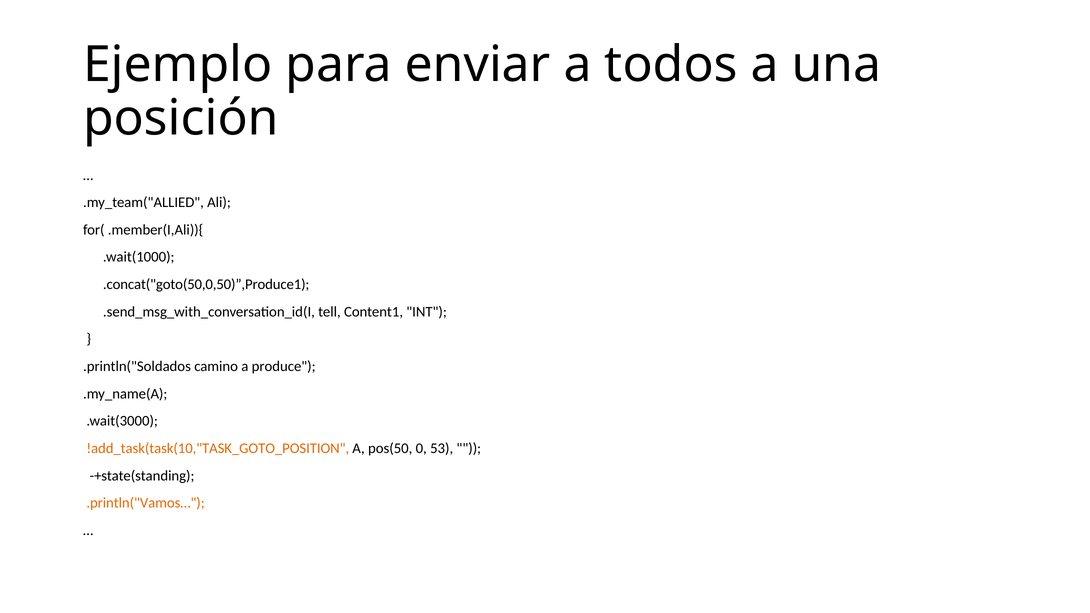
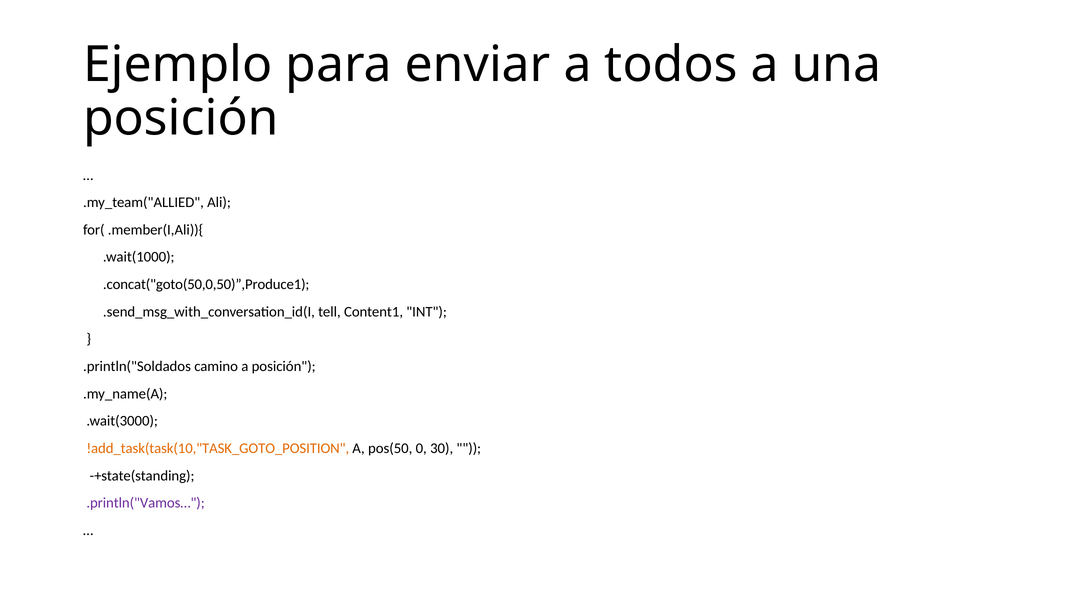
a produce: produce -> posición (284, 366)
53: 53 -> 30 (442, 448)
.println("Vamos… colour: orange -> purple (146, 503)
